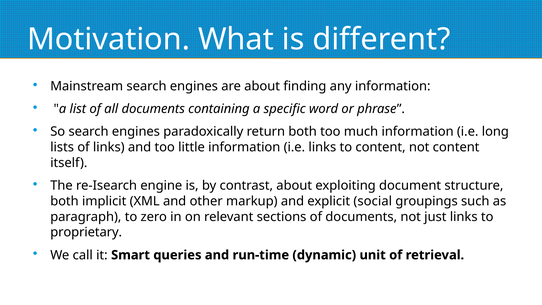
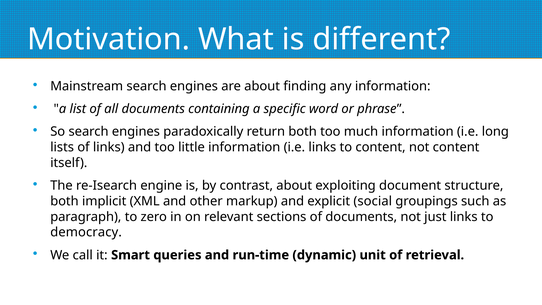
proprietary: proprietary -> democracy (86, 232)
